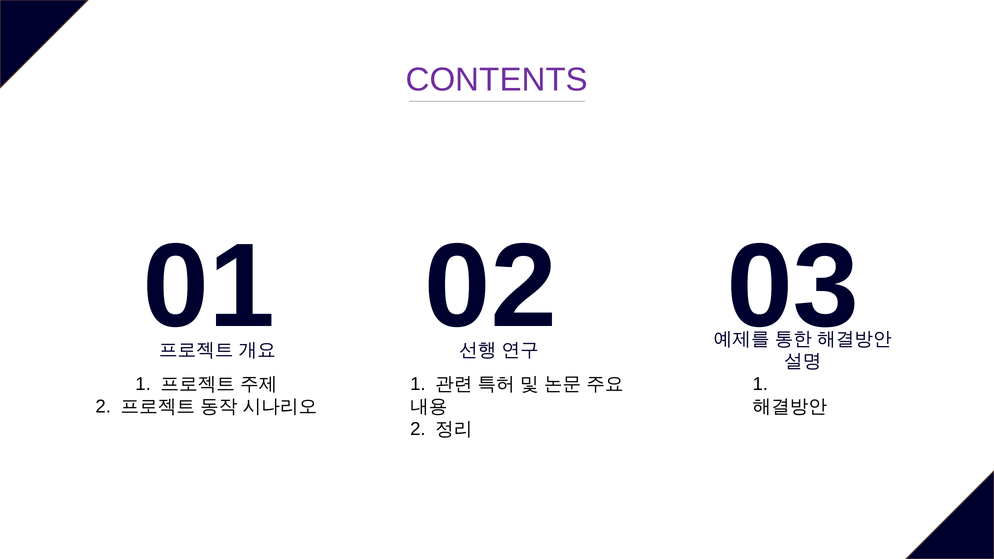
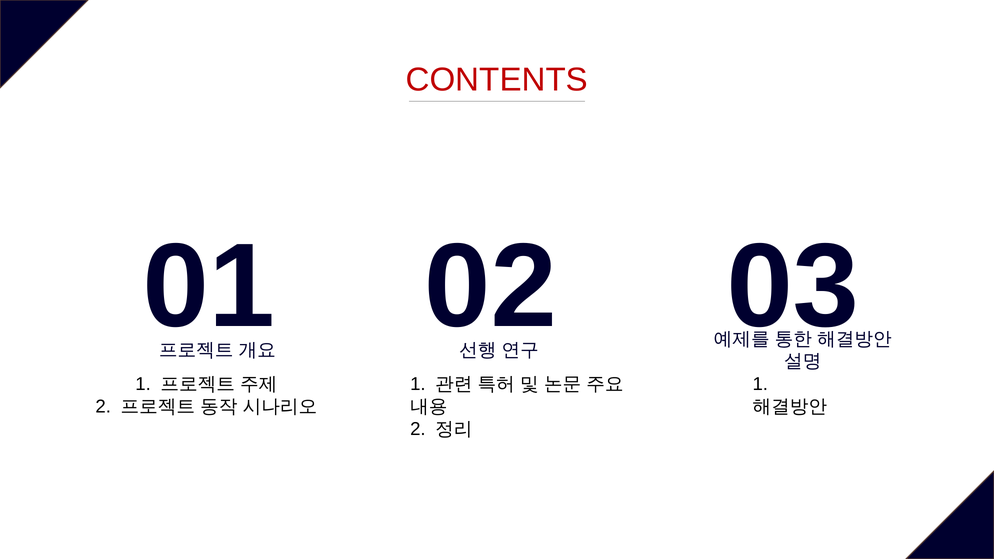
CONTENTS colour: purple -> red (497, 80)
